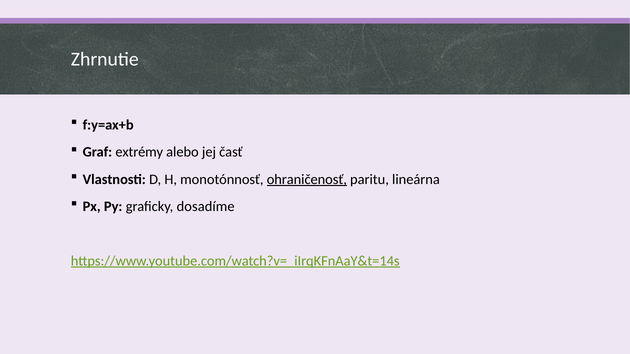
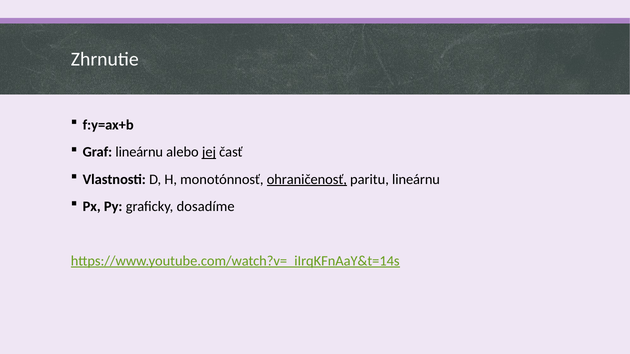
Graf extrémy: extrémy -> lineárnu (139, 152)
jej underline: none -> present (209, 152)
paritu lineárna: lineárna -> lineárnu (416, 180)
